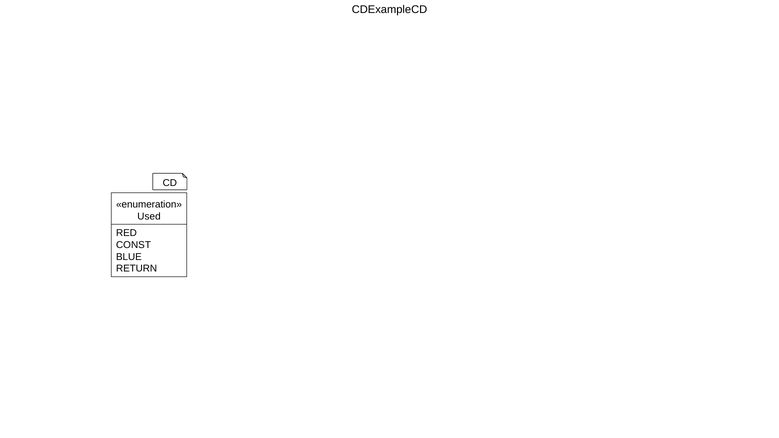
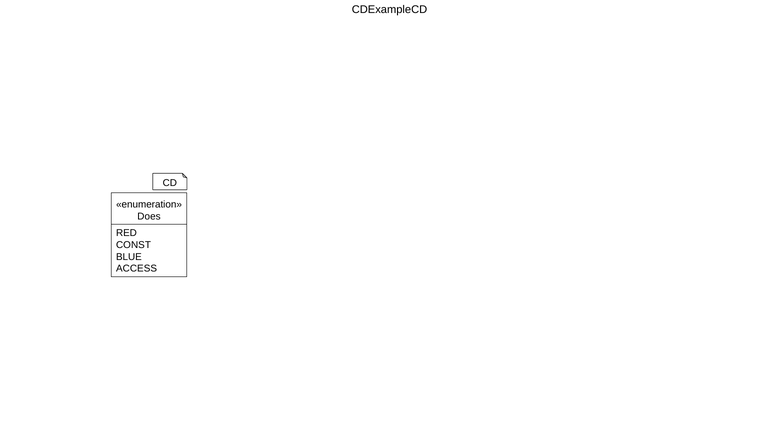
Used: Used -> Does (149, 217)
RETURN: RETURN -> ACCESS (137, 269)
